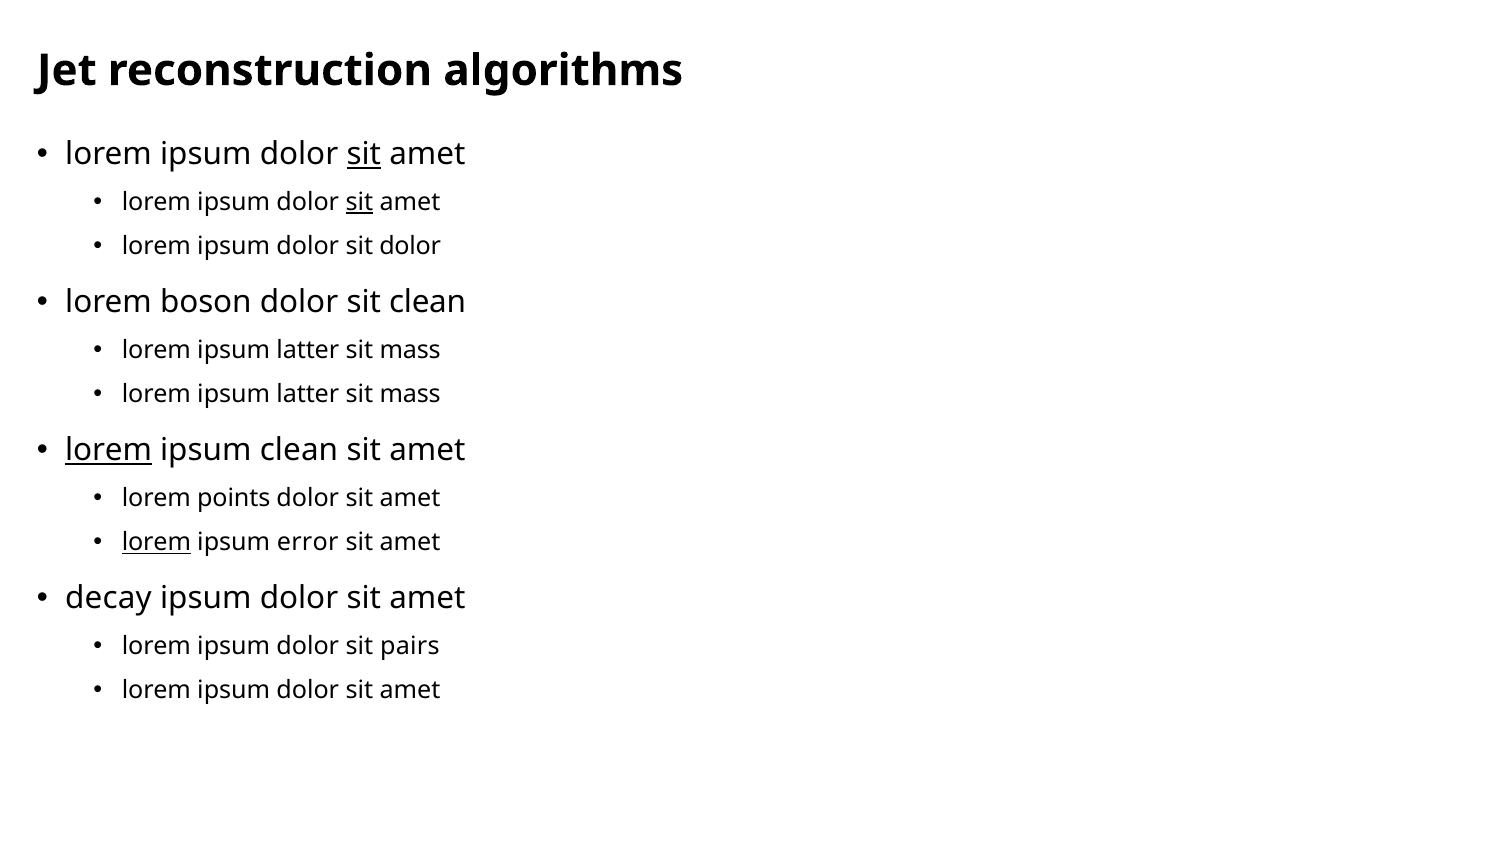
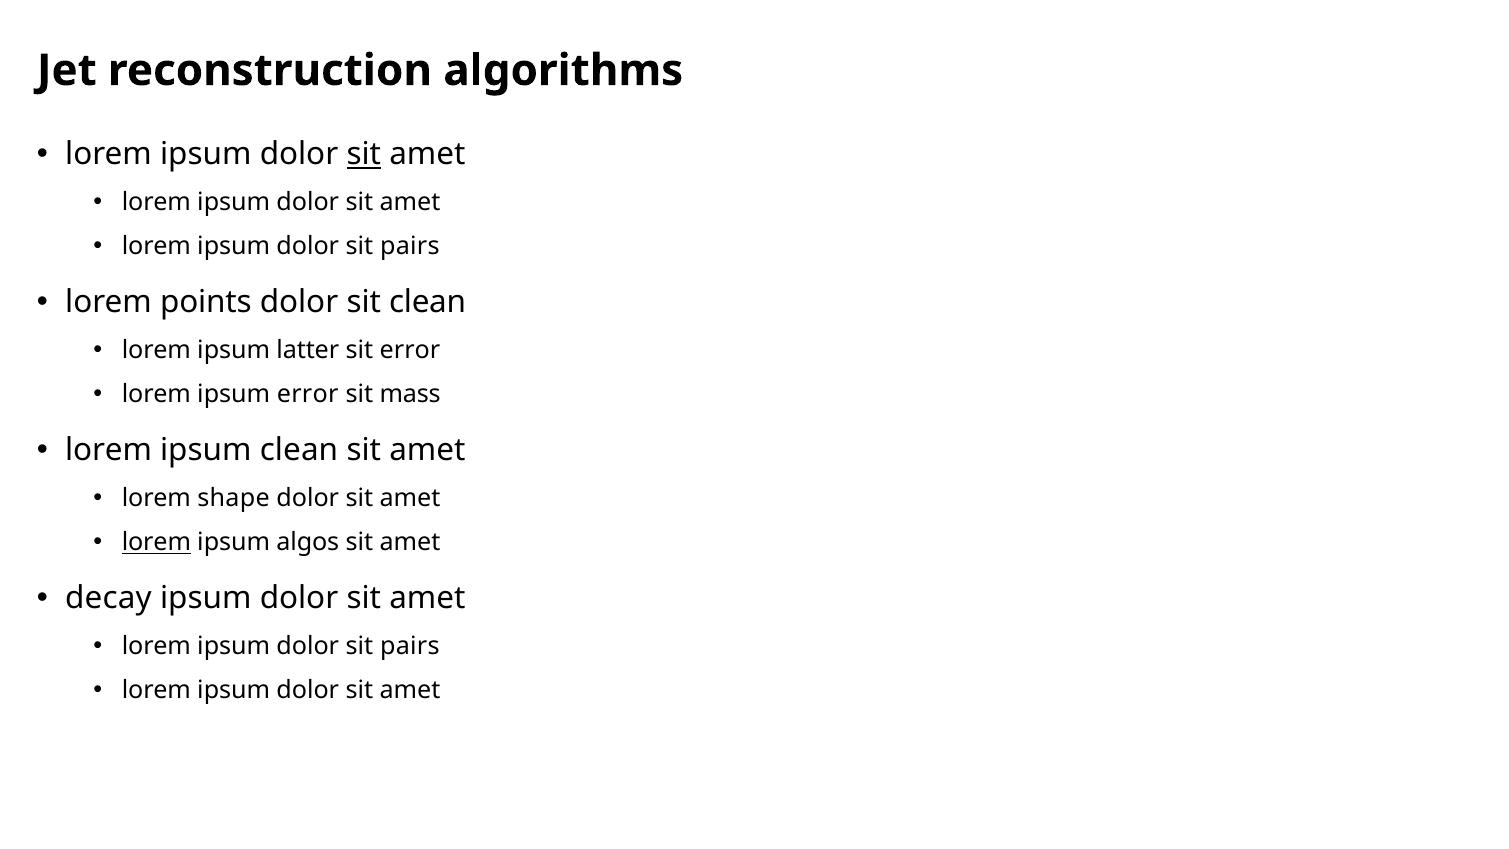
sit underline: present -> none (359, 202)
dolor: dolor -> pairs (410, 246)
boson: boson -> points (206, 302)
mass: mass -> error (410, 350)
latter: latter -> error (308, 394)
lorem underline: present -> none (109, 450)
points: points -> shape (234, 498)
error: error -> algos (308, 542)
